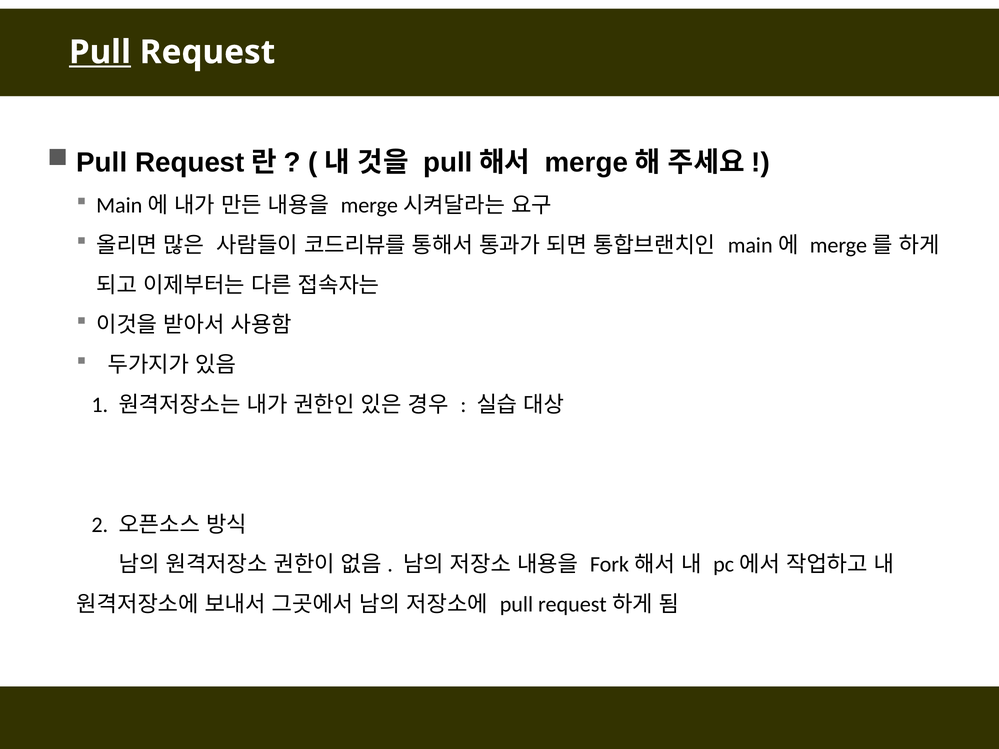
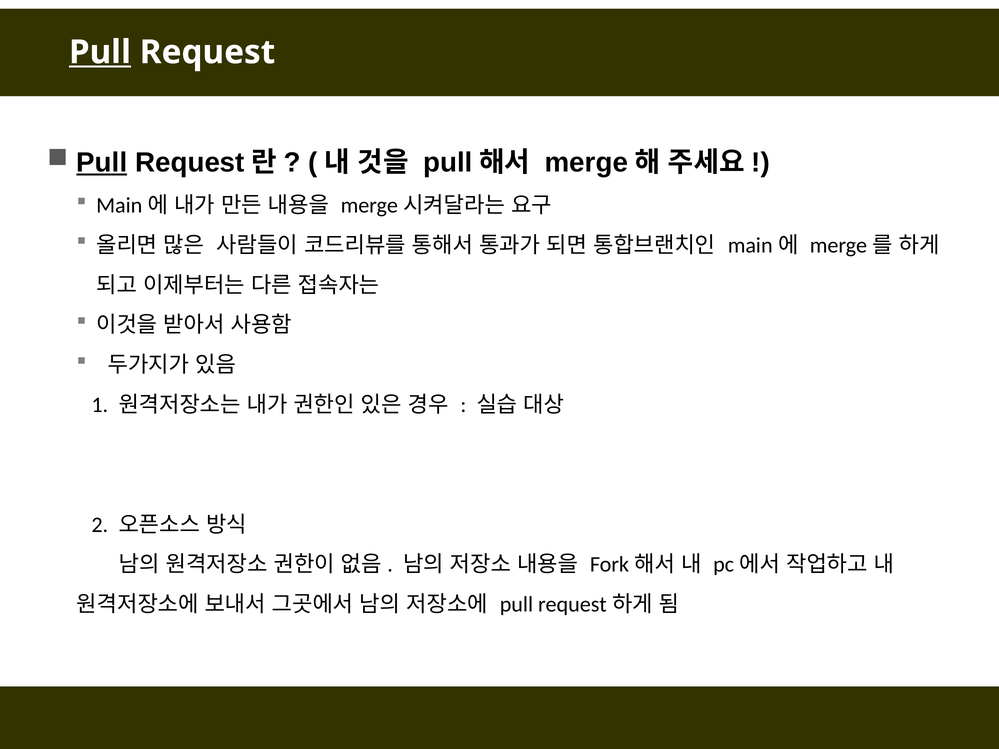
Pull underline: none -> present (102, 163)
